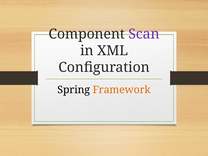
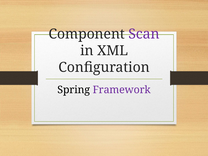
Framework colour: orange -> purple (122, 90)
